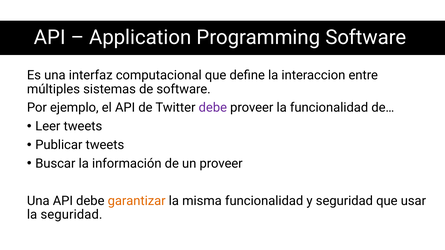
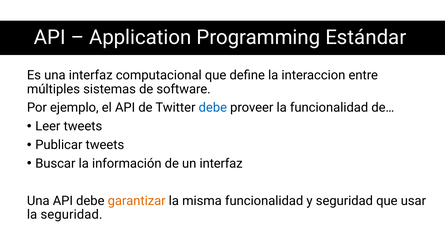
Programming Software: Software -> Estándar (366, 37)
debe colour: purple -> blue (213, 108)
un proveer: proveer -> interfaz (221, 164)
